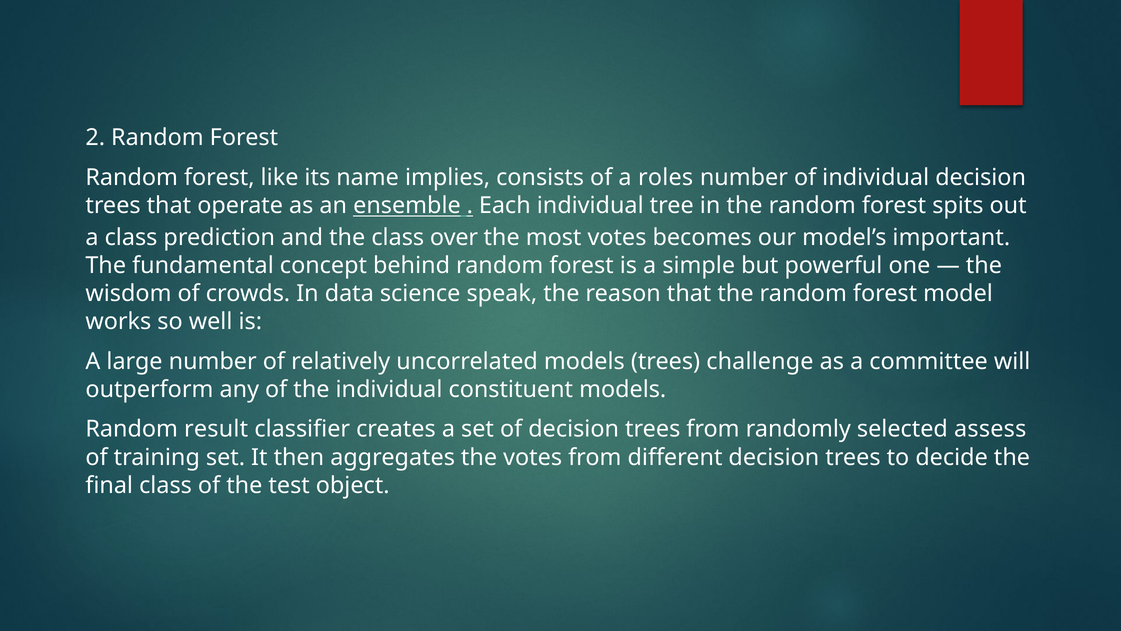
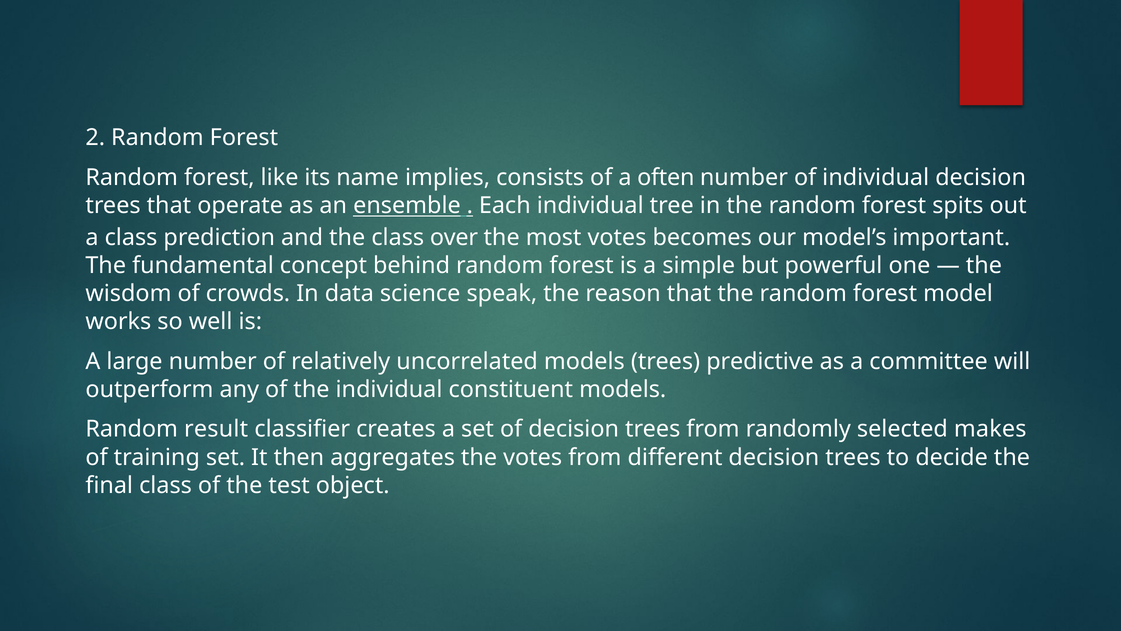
roles: roles -> often (666, 177)
challenge: challenge -> predictive (760, 361)
assess: assess -> makes (990, 429)
